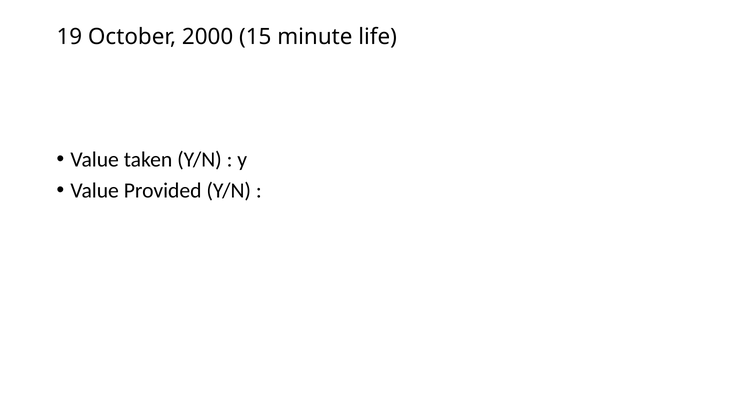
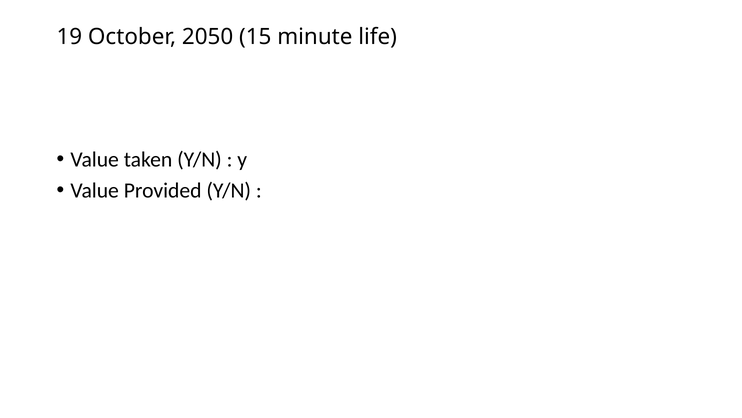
2000: 2000 -> 2050 (208, 37)
